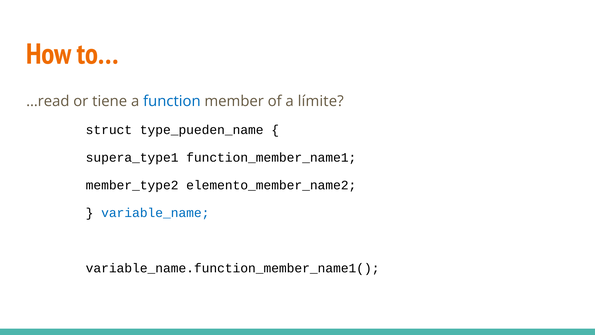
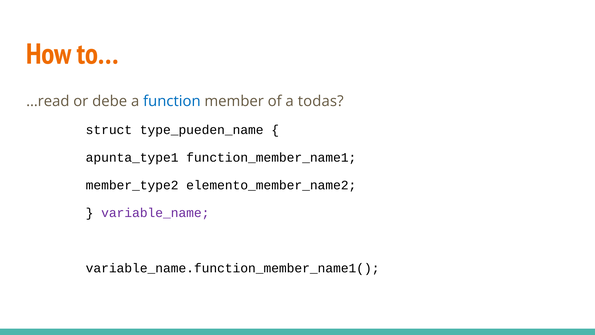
tiene: tiene -> debe (110, 101)
límite: límite -> todas (321, 101)
supera_type1: supera_type1 -> apunta_type1 (132, 157)
variable_name colour: blue -> purple (155, 213)
